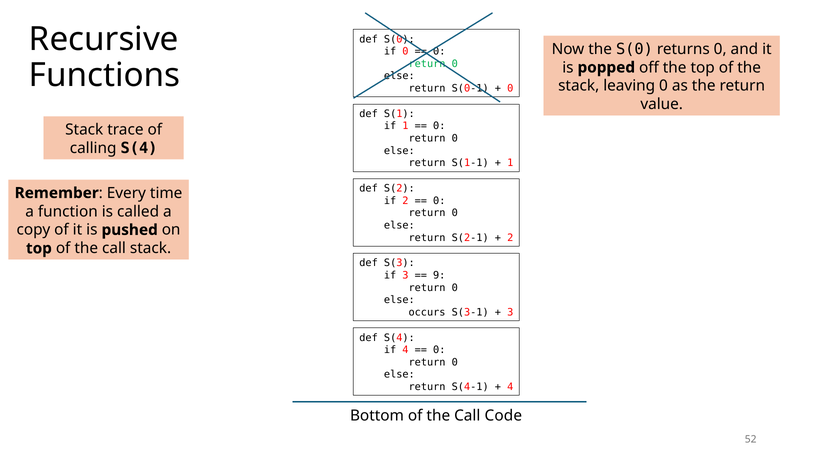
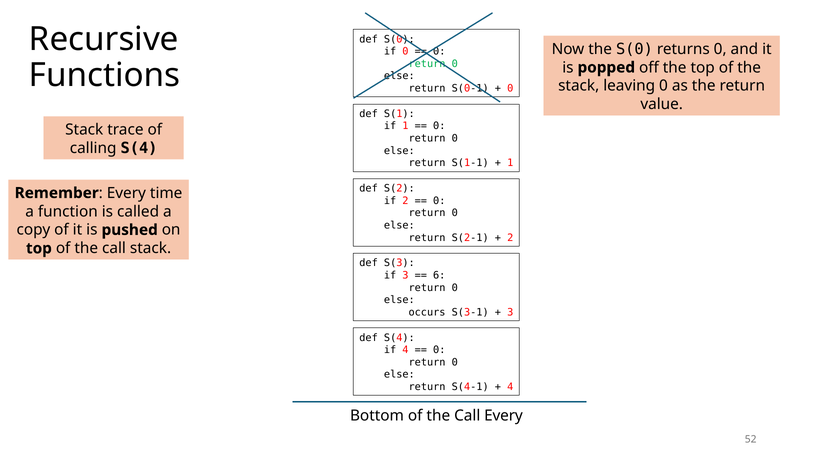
9: 9 -> 6 (439, 275)
Call Code: Code -> Every (503, 415)
